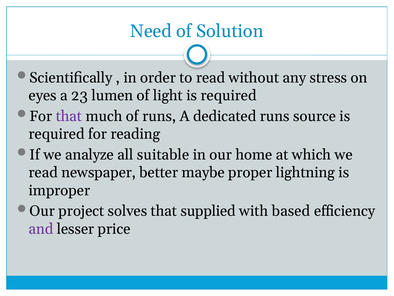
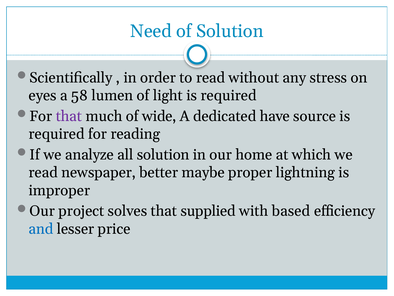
23: 23 -> 58 (80, 95)
of runs: runs -> wide (159, 116)
dedicated runs: runs -> have (275, 116)
all suitable: suitable -> solution (163, 155)
and colour: purple -> blue (41, 228)
